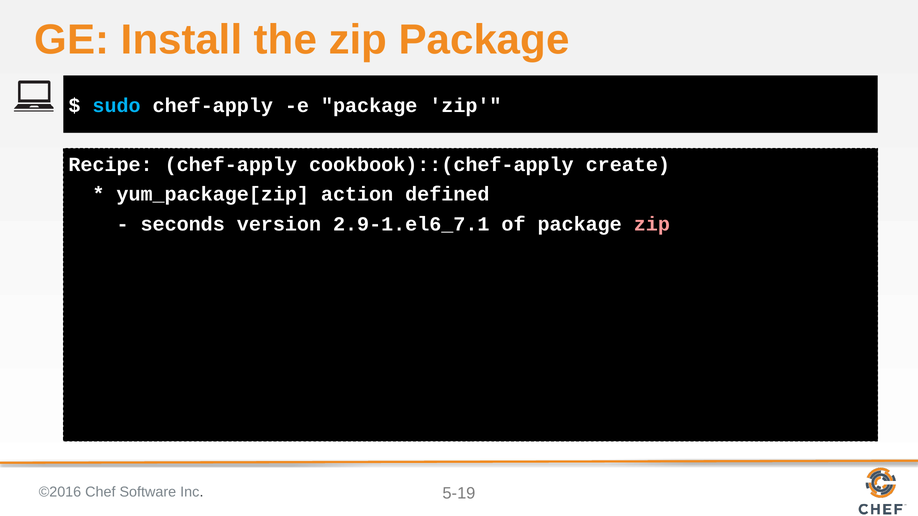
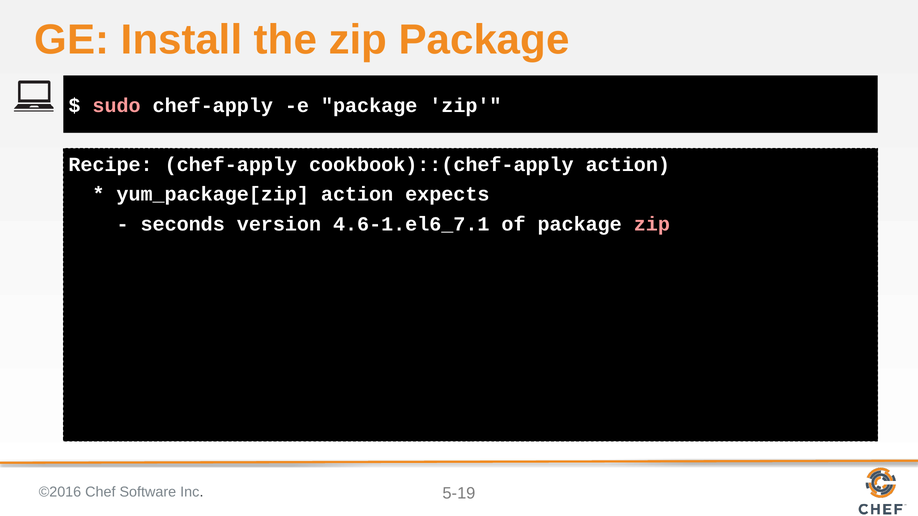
sudo colour: light blue -> pink (117, 106)
cookbook)::(chef-apply create: create -> action (628, 165)
defined: defined -> expects (447, 194)
2.9-1.el6_7.1: 2.9-1.el6_7.1 -> 4.6-1.el6_7.1 (411, 224)
